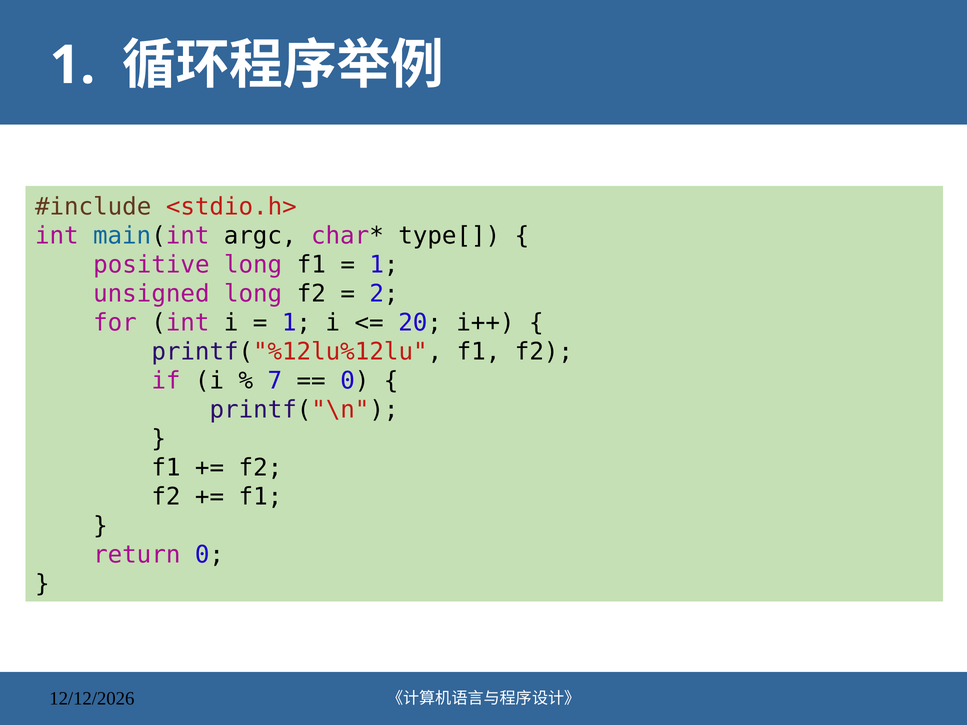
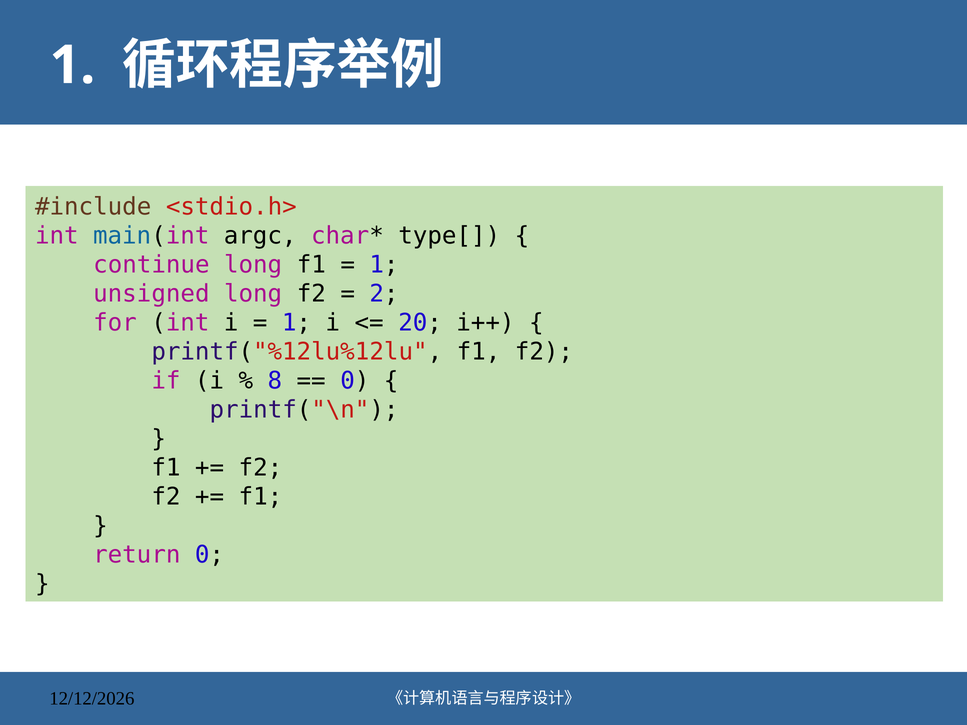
positive: positive -> continue (151, 265)
7: 7 -> 8 (275, 381)
